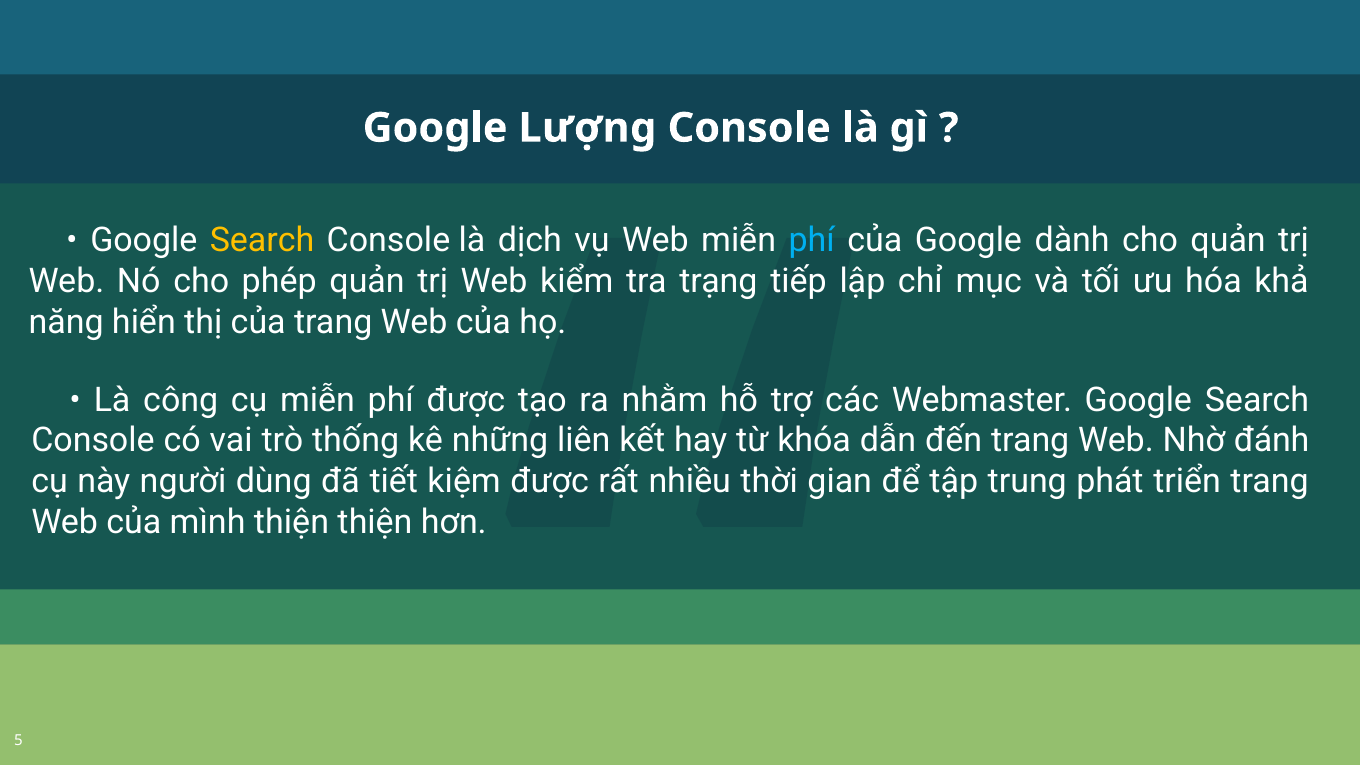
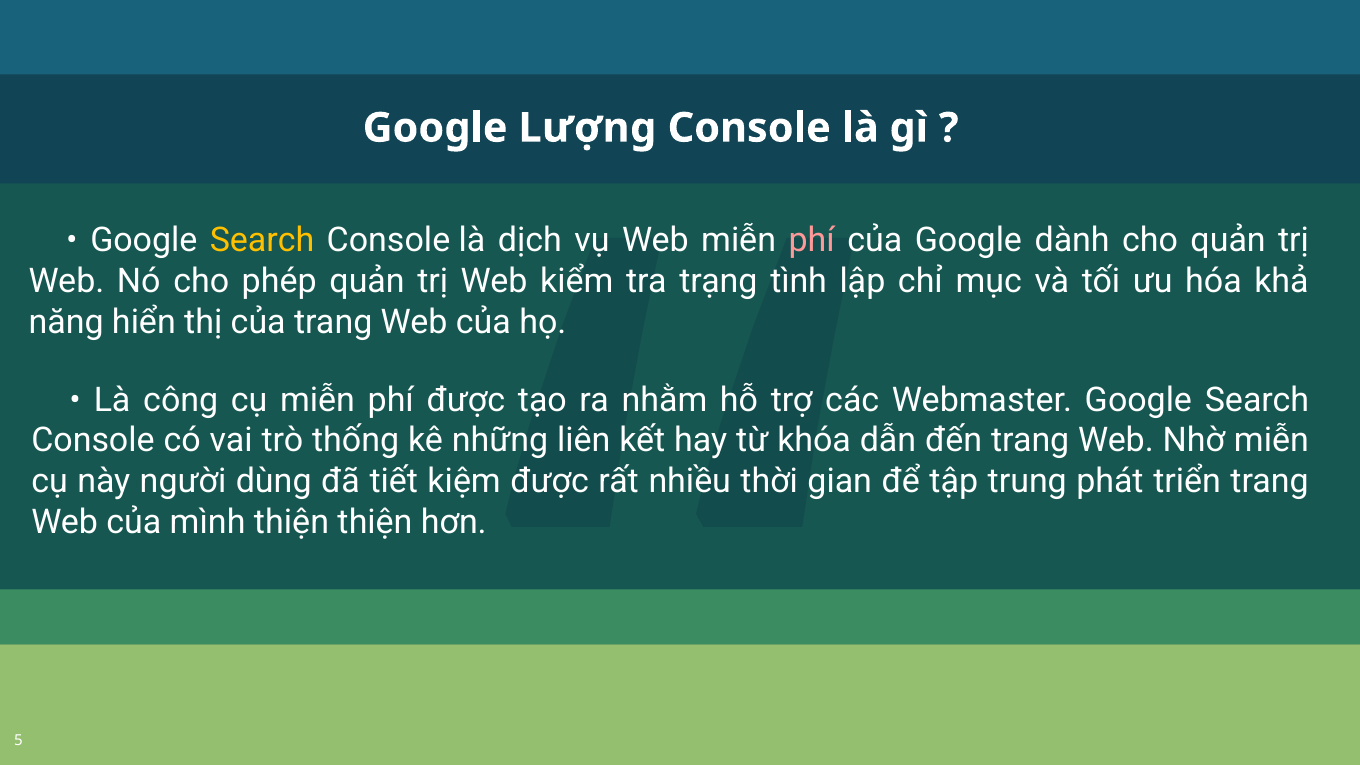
phí colour: light blue -> pink (812, 241)
tiếp: tiếp -> tình (799, 281)
Nhờ đánh: đánh -> miễn (1271, 441)
